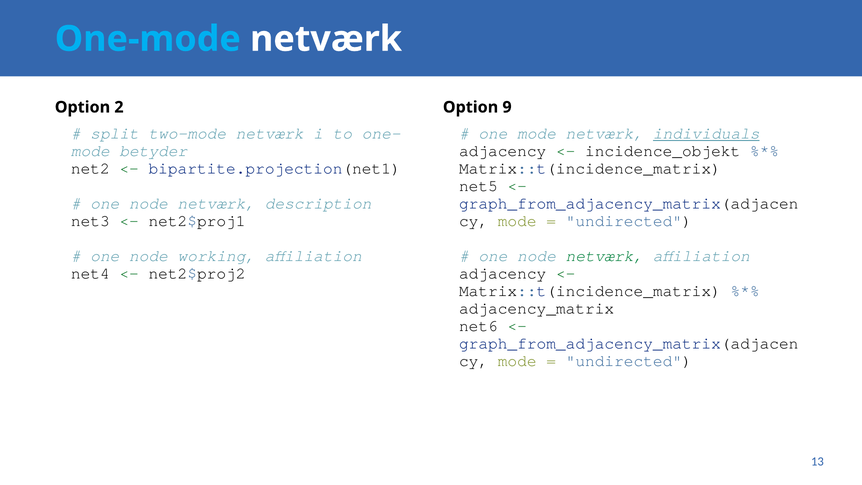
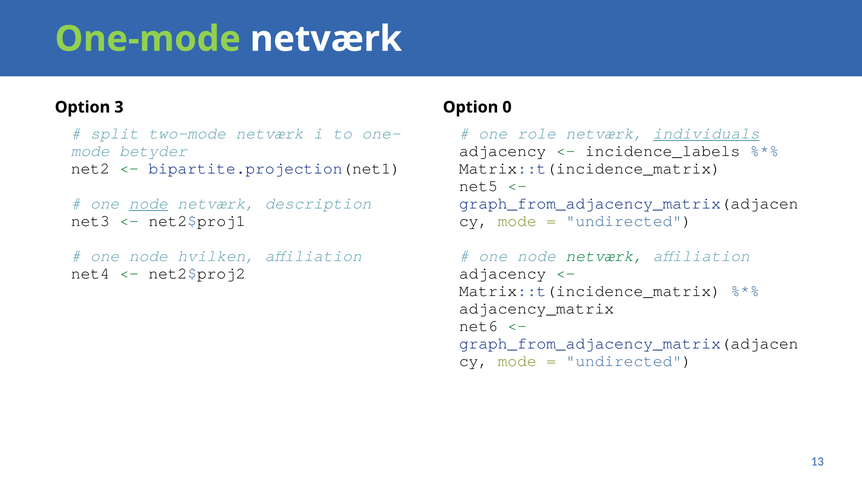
One-mode colour: light blue -> light green (148, 39)
2: 2 -> 3 (119, 107)
9: 9 -> 0 (507, 107)
one mode: mode -> role (537, 134)
incidence_objekt: incidence_objekt -> incidence_labels (663, 151)
node underline: none -> present (149, 203)
working: working -> hvilken (216, 256)
